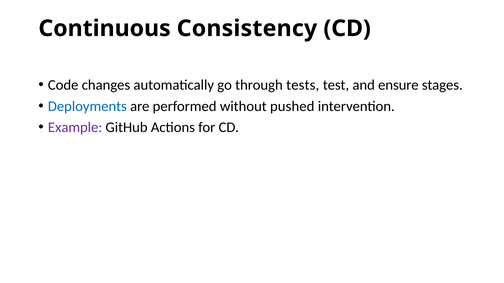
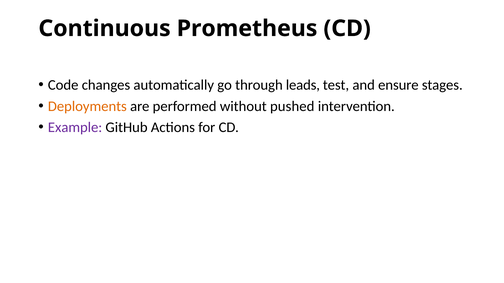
Consistency: Consistency -> Prometheus (247, 28)
tests: tests -> leads (303, 85)
Deployments colour: blue -> orange (87, 106)
